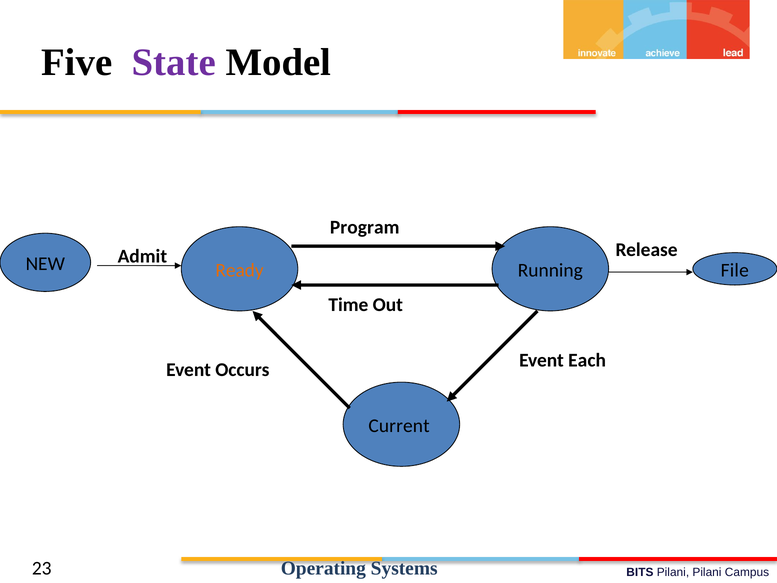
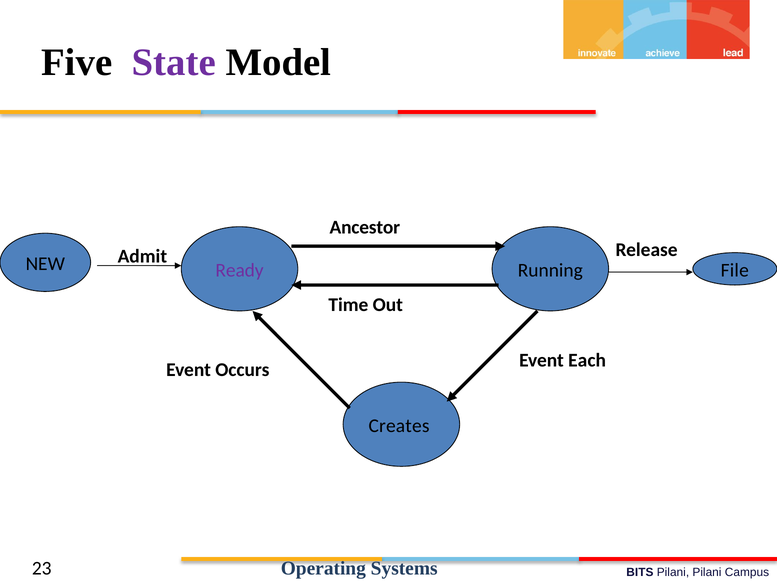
Program: Program -> Ancestor (365, 227)
Ready colour: orange -> purple (240, 270)
Current: Current -> Creates (399, 425)
